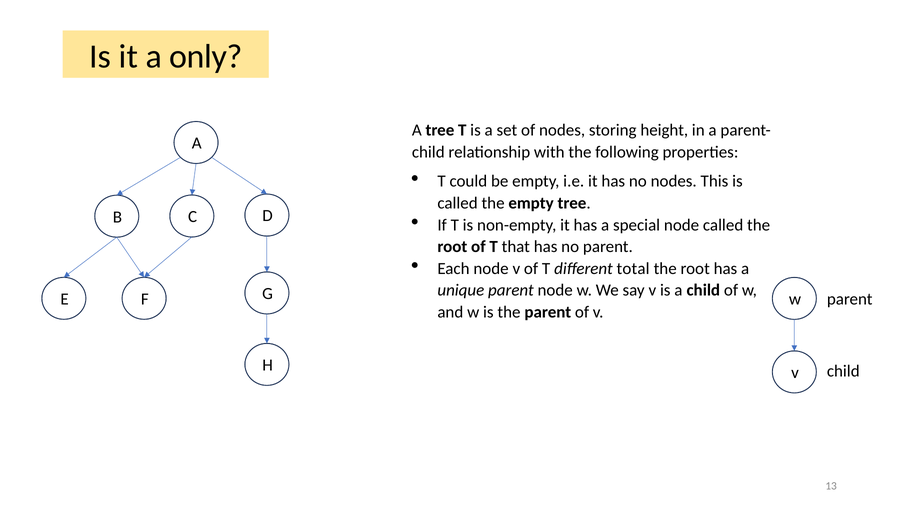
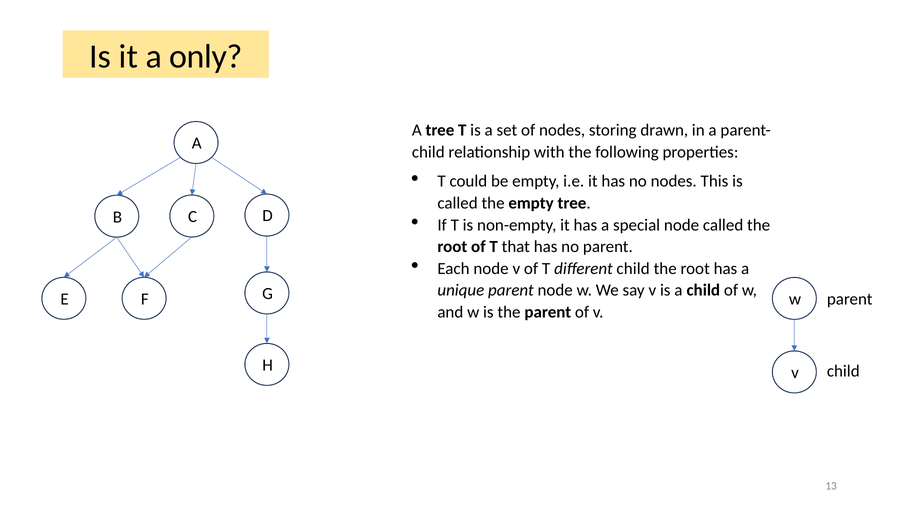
height: height -> drawn (664, 130)
different total: total -> child (633, 269)
